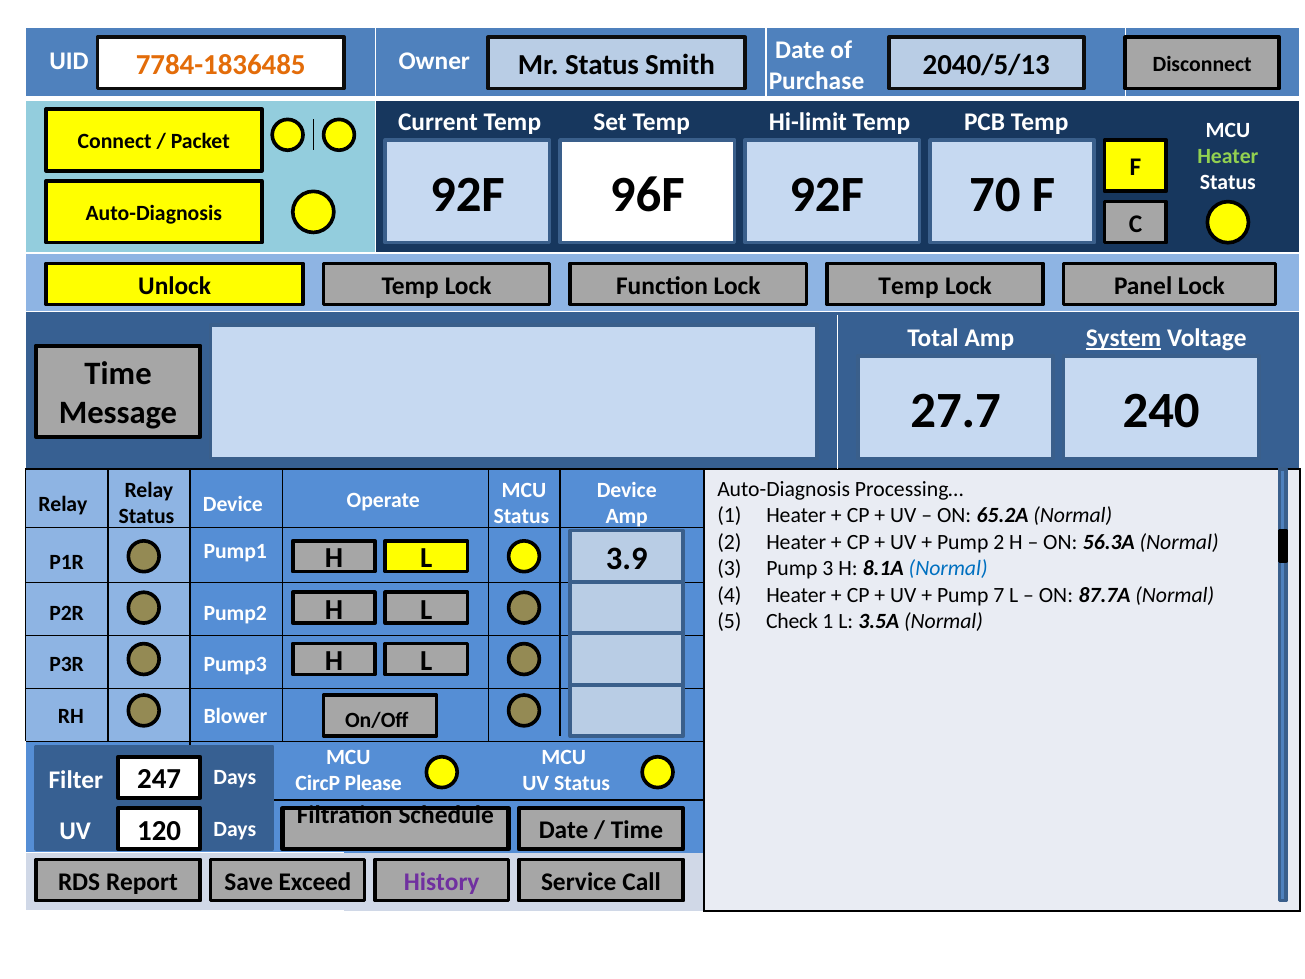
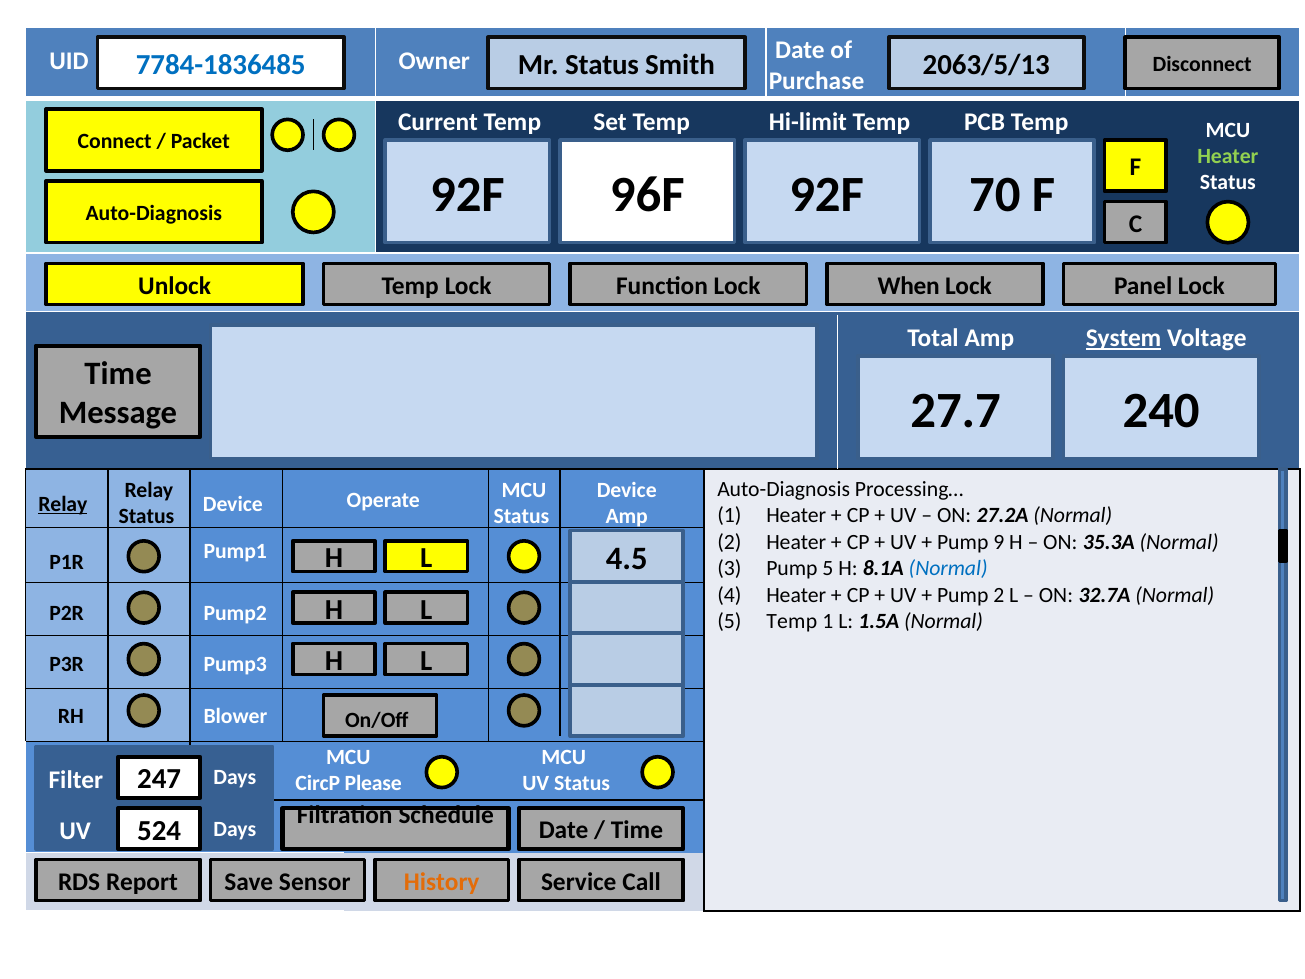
2040/5/13: 2040/5/13 -> 2063/5/13 (986, 65)
7784-1836485 colour: orange -> blue (221, 65)
Temp: Temp -> When (909, 286)
Relay underline: none -> present (63, 504)
65.2A: 65.2A -> 27.2A (1003, 515)
Pump 2: 2 -> 9 (999, 542)
56.3A: 56.3A -> 35.3A (1109, 542)
3.9: 3.9 -> 4.5 (627, 558)
Pump 3: 3 -> 5 (828, 568)
Pump 7: 7 -> 2 (999, 595)
87.7A: 87.7A -> 32.7A (1104, 595)
Check: Check -> Temp (792, 621)
3.5A: 3.5A -> 1.5A (879, 621)
120: 120 -> 524 (159, 830)
Exceed: Exceed -> Sensor (315, 882)
History colour: purple -> orange (442, 882)
